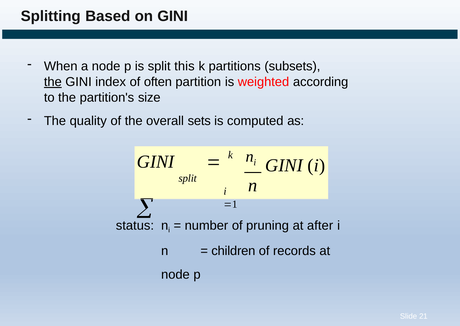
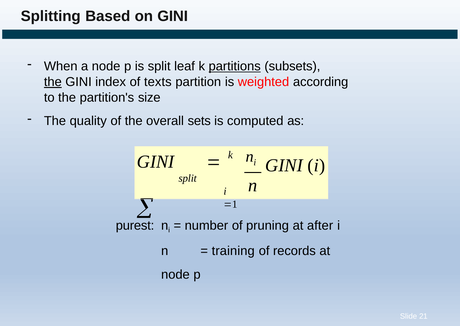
this: this -> leaf (185, 66)
partitions underline: none -> present (235, 66)
often: often -> texts (158, 82)
status: status -> purest (135, 225)
children: children -> training (233, 250)
